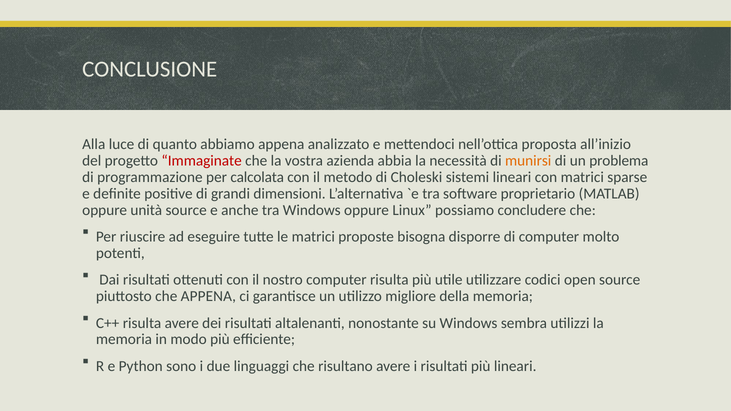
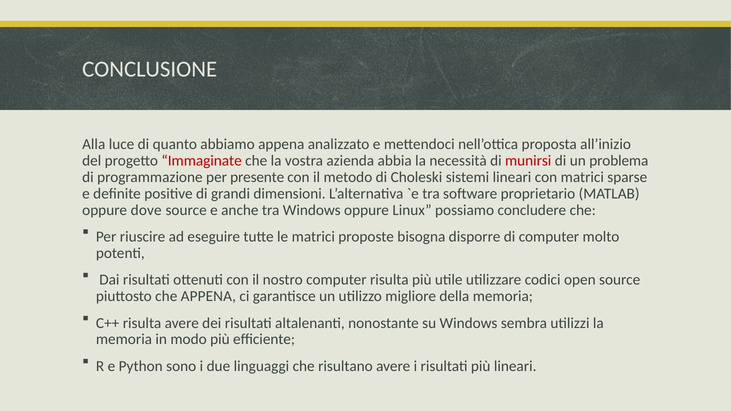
munirsi colour: orange -> red (528, 161)
calcolata: calcolata -> presente (257, 177)
unità: unità -> dove (146, 210)
